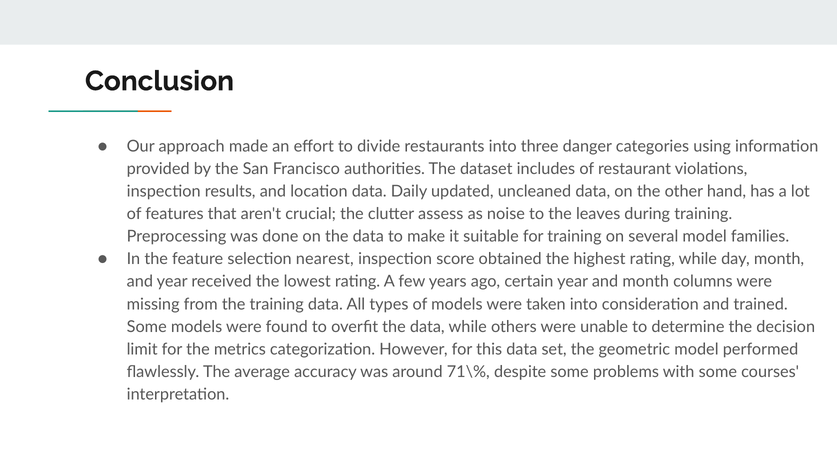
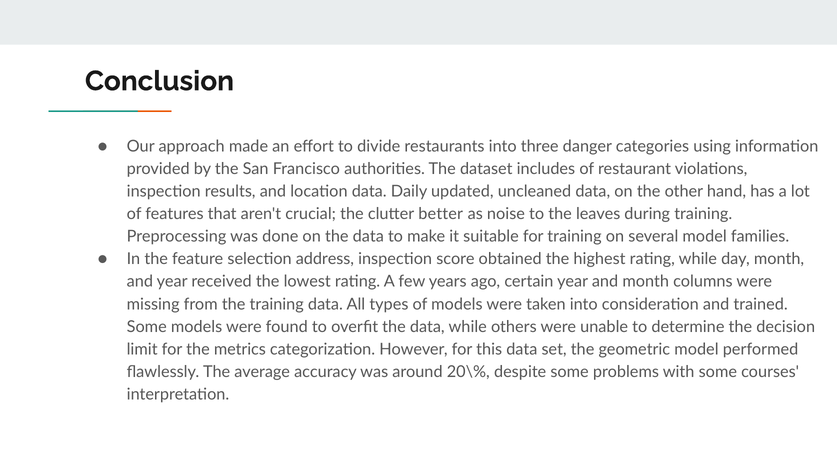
assess: assess -> better (441, 214)
nearest: nearest -> address (325, 259)
71\%: 71\% -> 20\% (468, 372)
